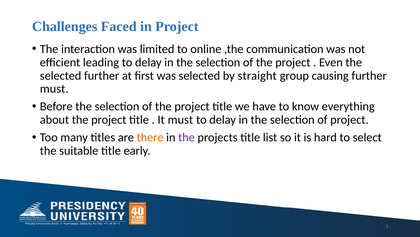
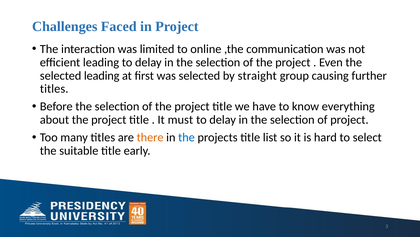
selected further: further -> leading (102, 75)
must: must -> titles (54, 89)
the colour: purple -> blue (187, 137)
